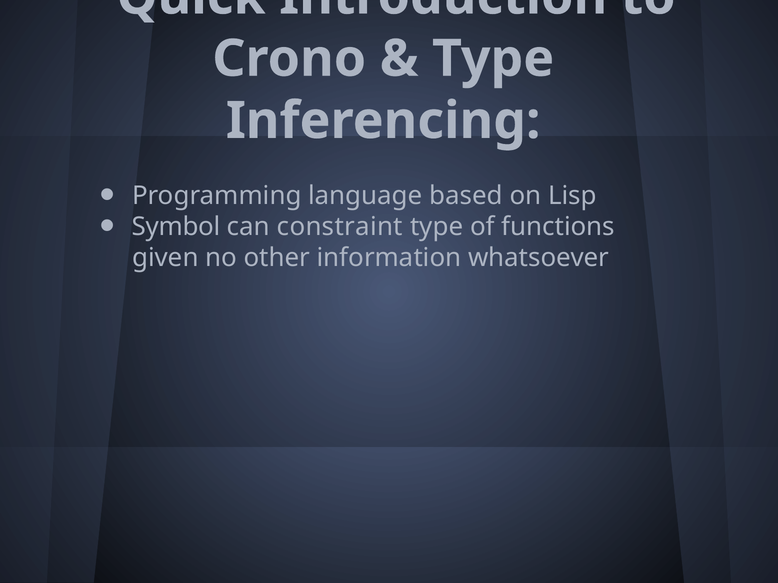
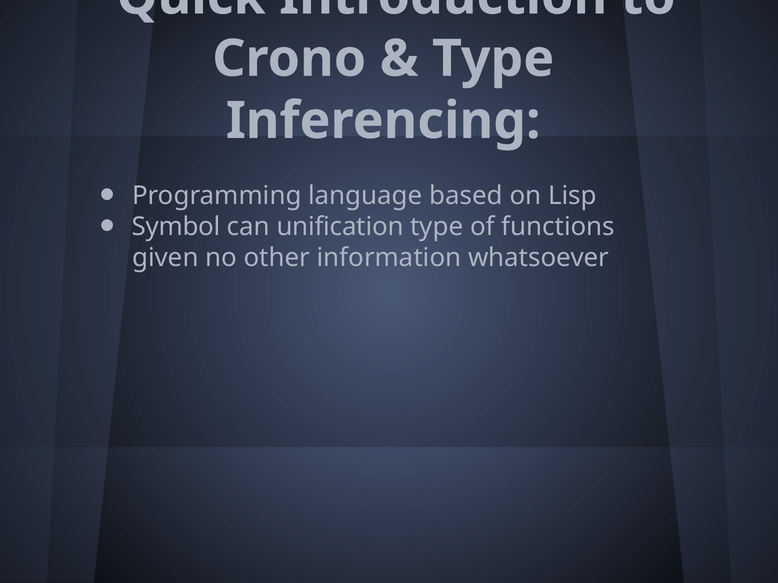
constraint: constraint -> unification (340, 227)
